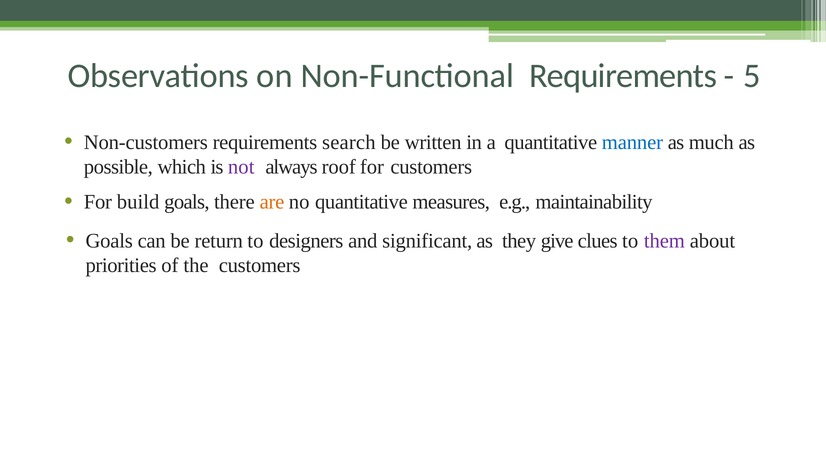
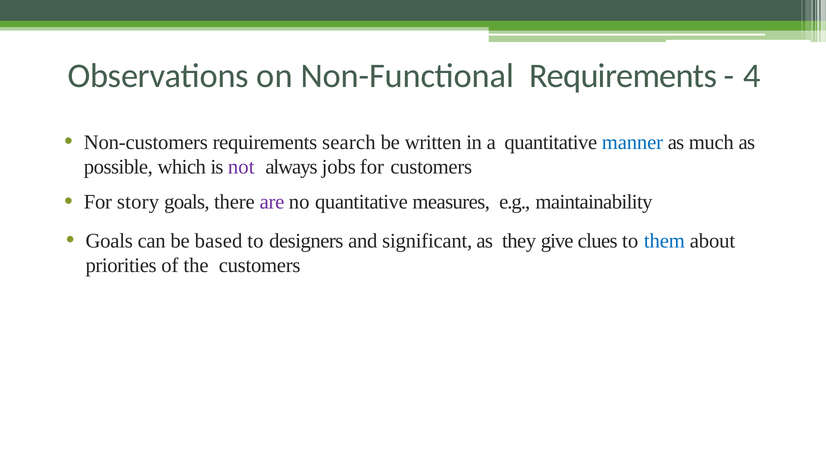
5: 5 -> 4 (752, 76)
roof: roof -> jobs (339, 167)
build: build -> story (138, 202)
are colour: orange -> purple (272, 202)
return: return -> based (219, 241)
them colour: purple -> blue (664, 241)
